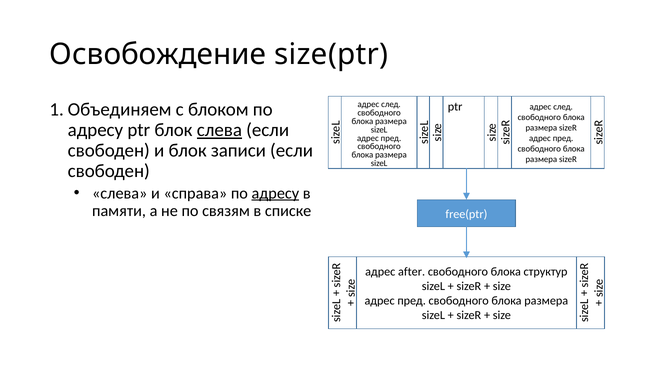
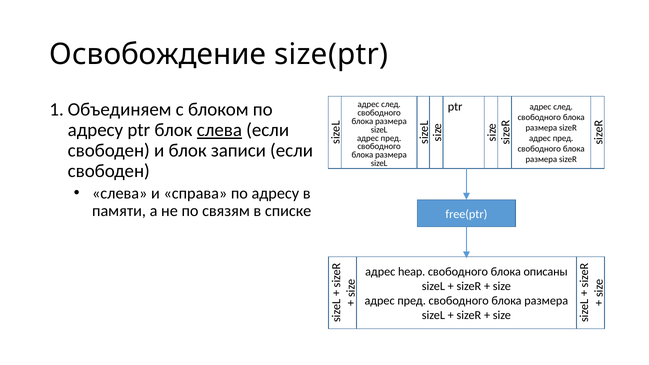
адресу underline: present -> none (275, 193)
after: after -> heap (412, 272)
структур: структур -> описаны (546, 272)
